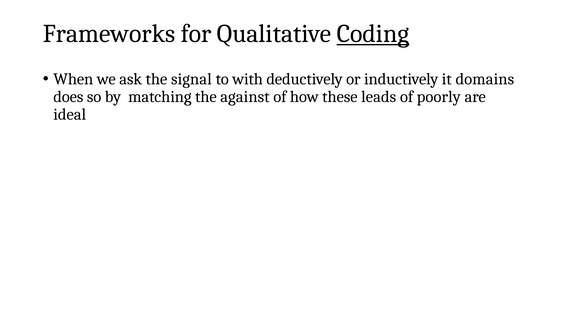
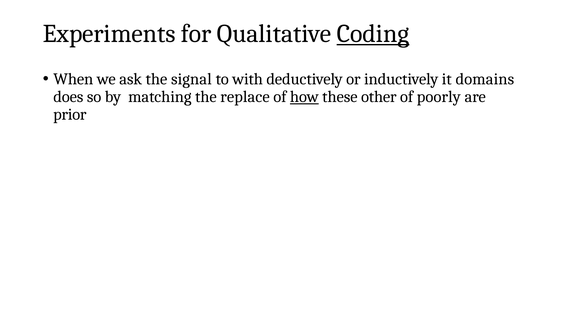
Frameworks: Frameworks -> Experiments (109, 34)
against: against -> replace (245, 97)
how underline: none -> present (304, 97)
leads: leads -> other (379, 97)
ideal: ideal -> prior (70, 115)
